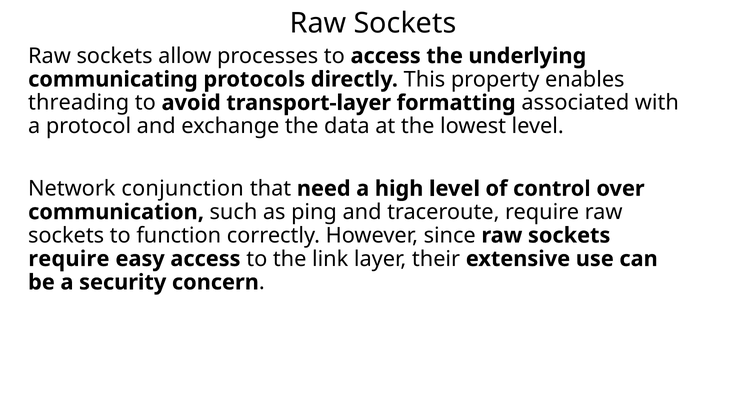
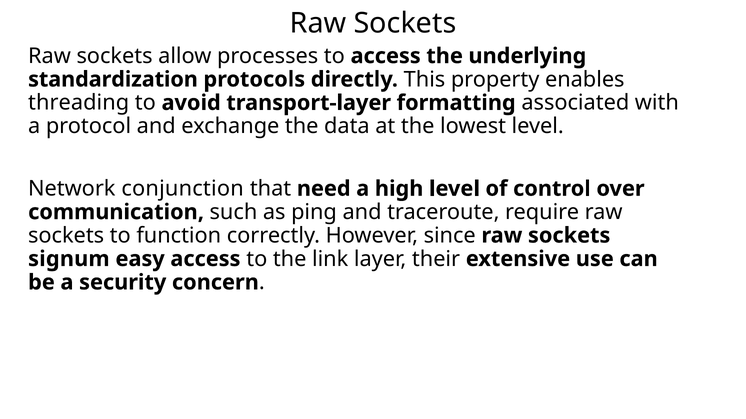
communicating: communicating -> standardization (113, 80)
require: require -> signum (69, 259)
